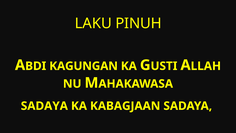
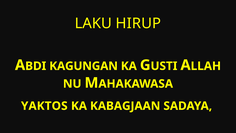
PINUH: PINUH -> HIRUP (138, 23)
SADAYA: SADAYA -> YAKTOS (44, 106)
